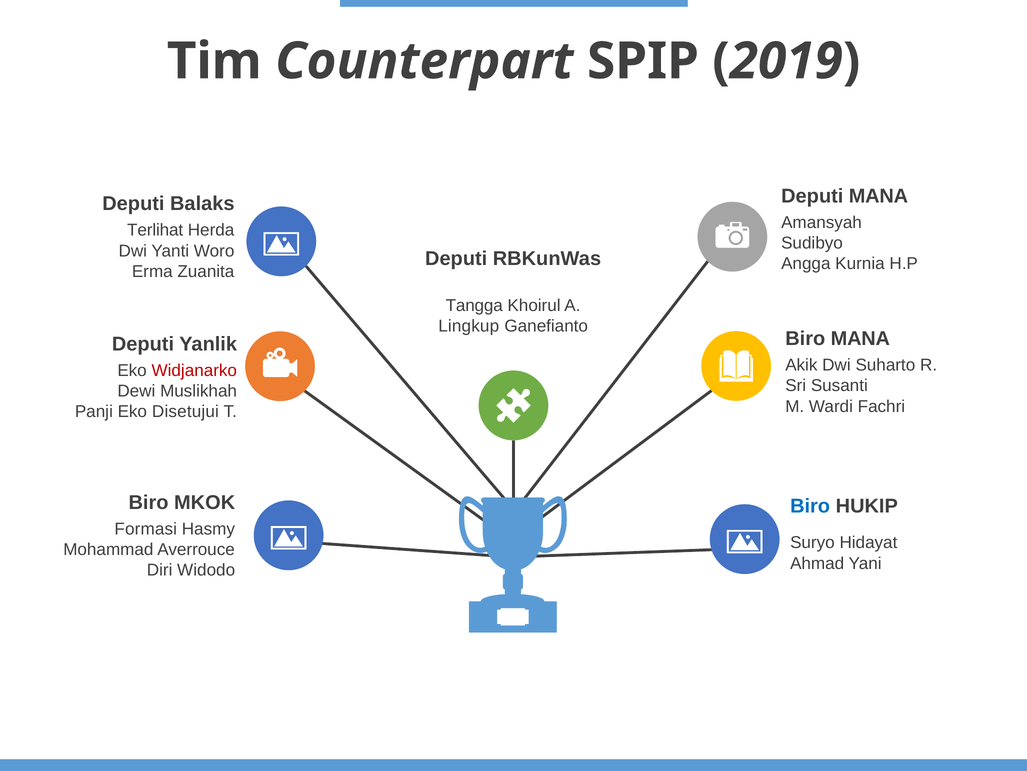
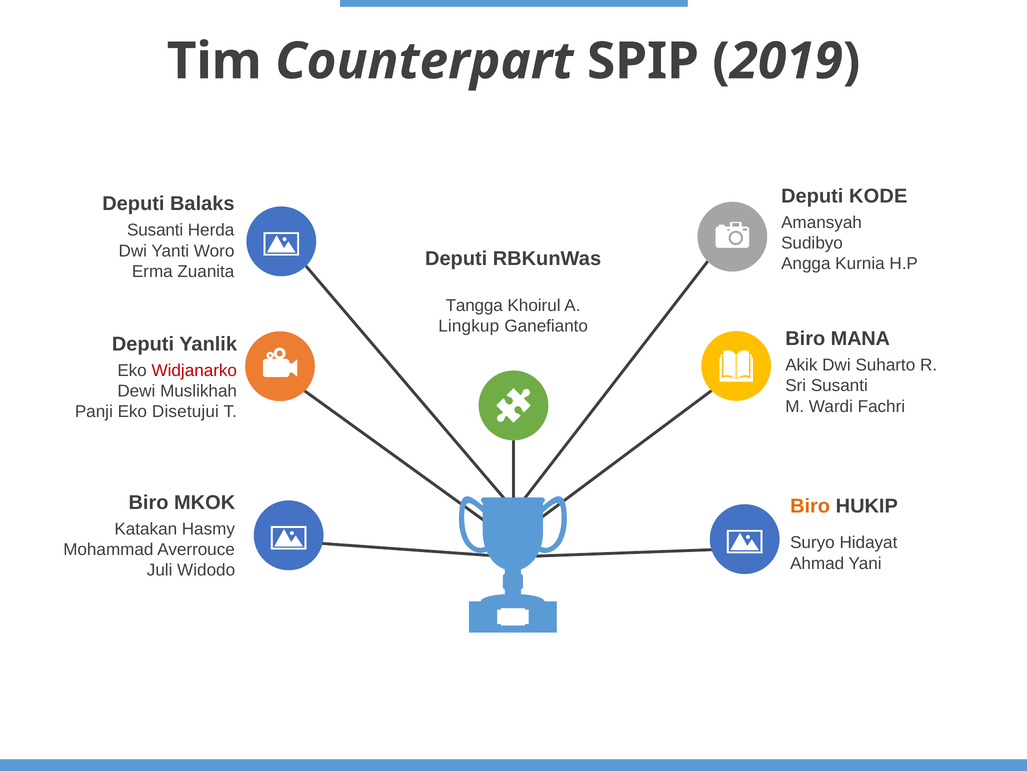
Deputi MANA: MANA -> KODE (878, 196)
Terlihat: Terlihat -> Susanti (155, 230)
Biro colour: blue -> orange (810, 506)
Formasi: Formasi -> Katakan (146, 529)
Diri: Diri -> Juli (160, 570)
